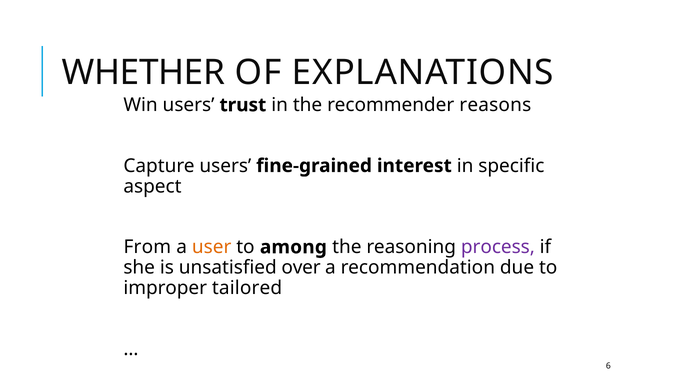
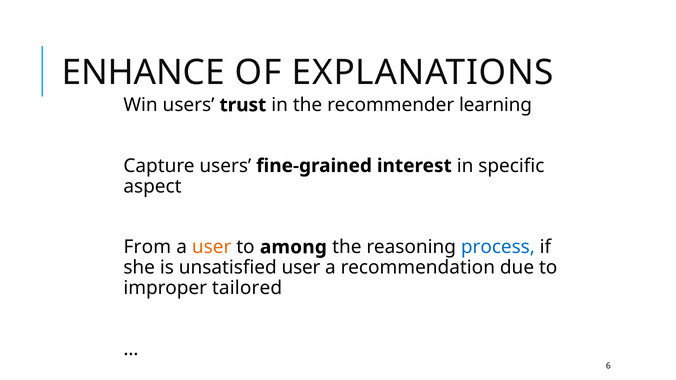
WHETHER: WHETHER -> ENHANCE (143, 73)
reasons: reasons -> learning (495, 105)
process colour: purple -> blue (498, 247)
unsatisfied over: over -> user (301, 268)
